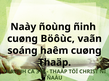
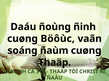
Naày: Naày -> Daáu (23, 27)
haêm: haêm -> ñaùm (54, 51)
